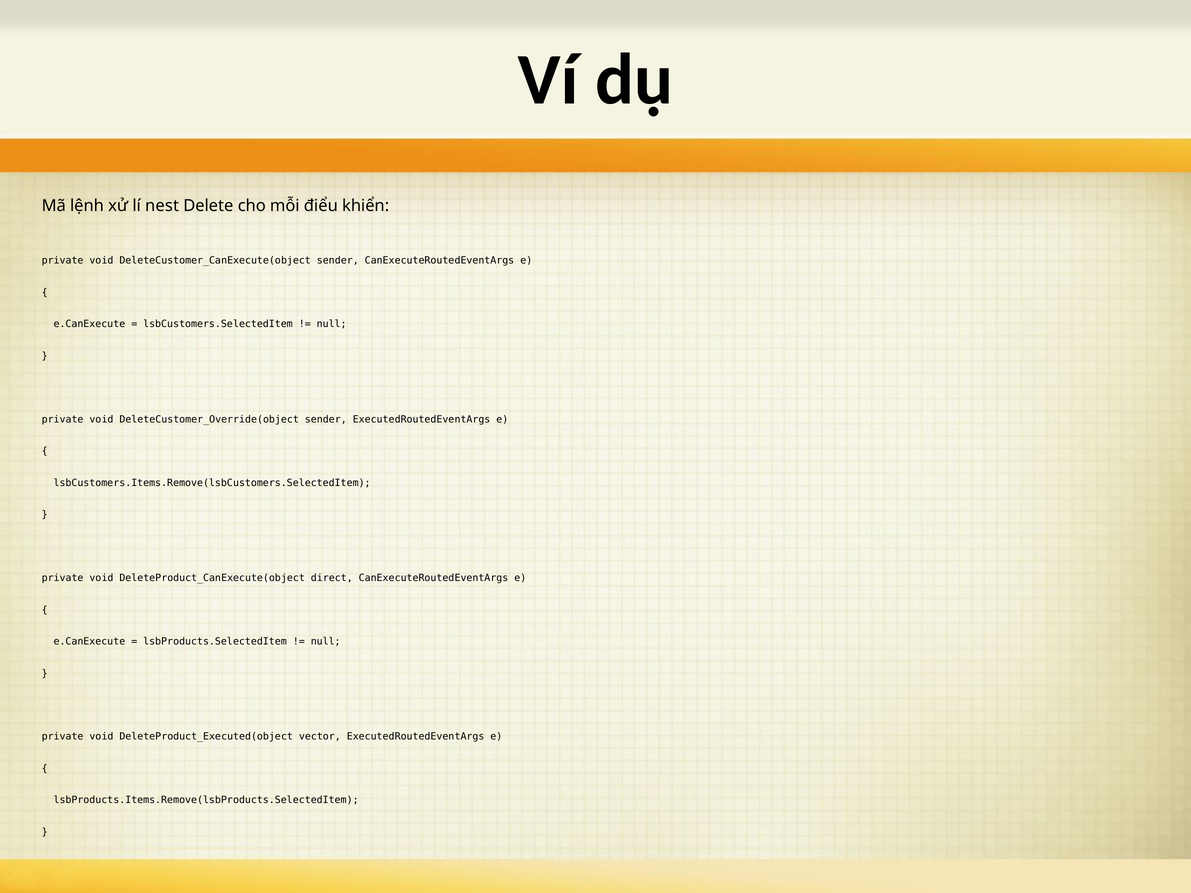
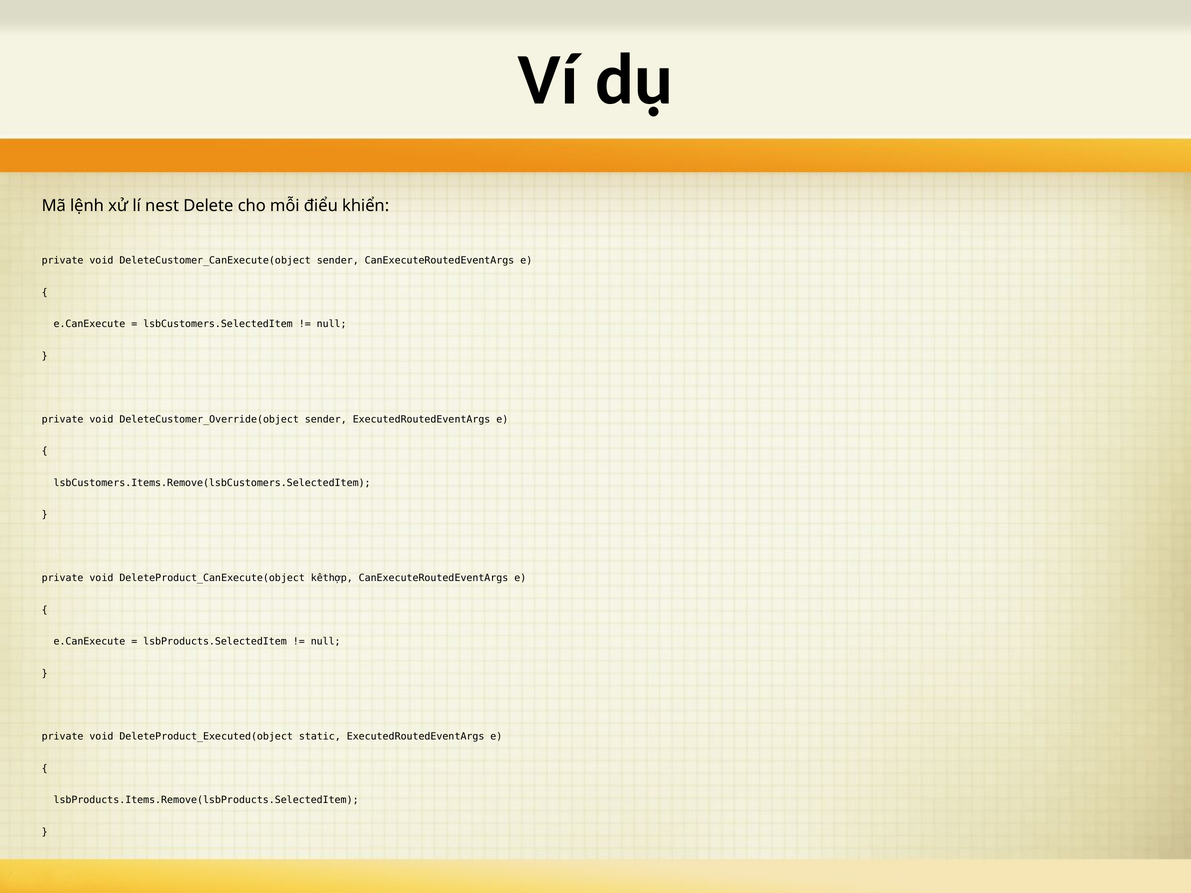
direct: direct -> kếthợp (332, 578)
vector: vector -> static (320, 737)
